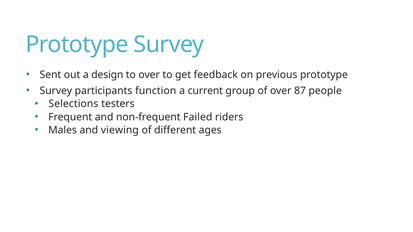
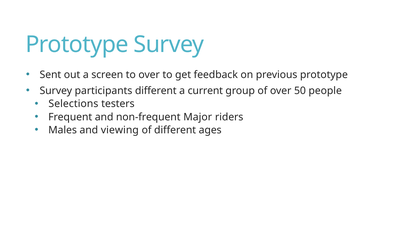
design: design -> screen (107, 75)
participants function: function -> different (156, 91)
87: 87 -> 50 (300, 91)
Failed: Failed -> Major (198, 117)
